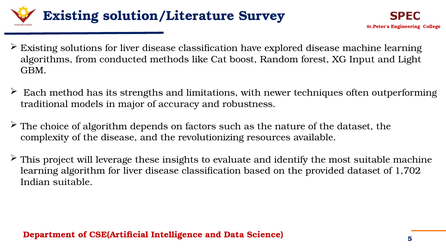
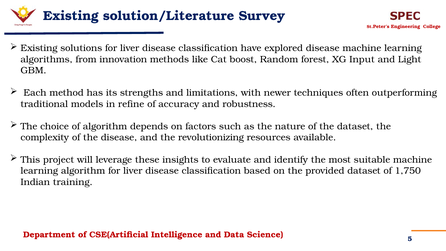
conducted: conducted -> innovation (123, 59)
major: major -> refine (131, 104)
1,702: 1,702 -> 1,750 (408, 171)
Indian suitable: suitable -> training (73, 182)
